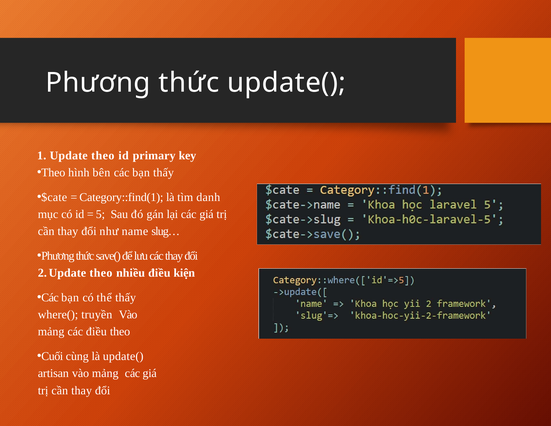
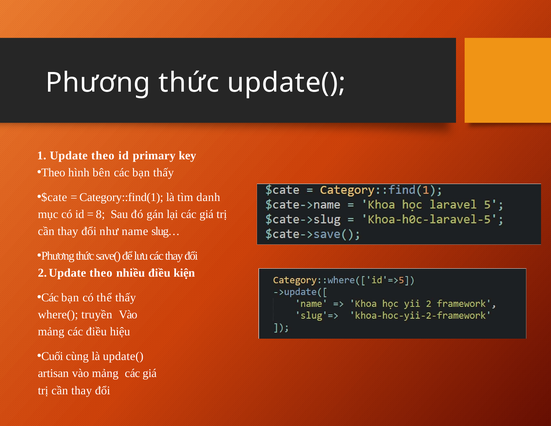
5: 5 -> 8 (100, 214)
điều theo: theo -> hiệu (120, 331)
